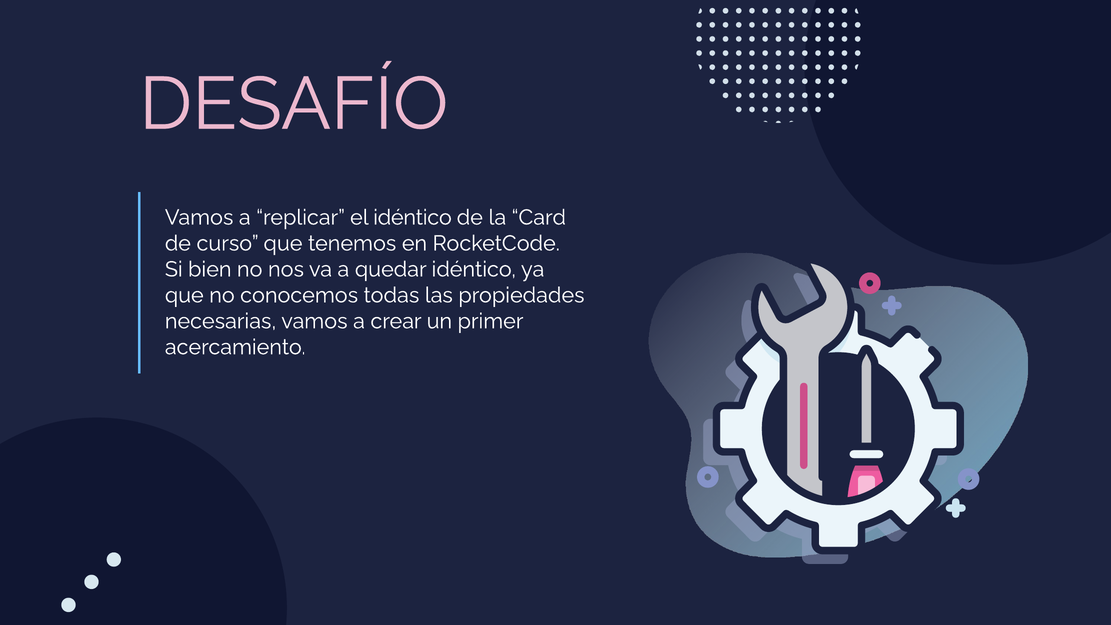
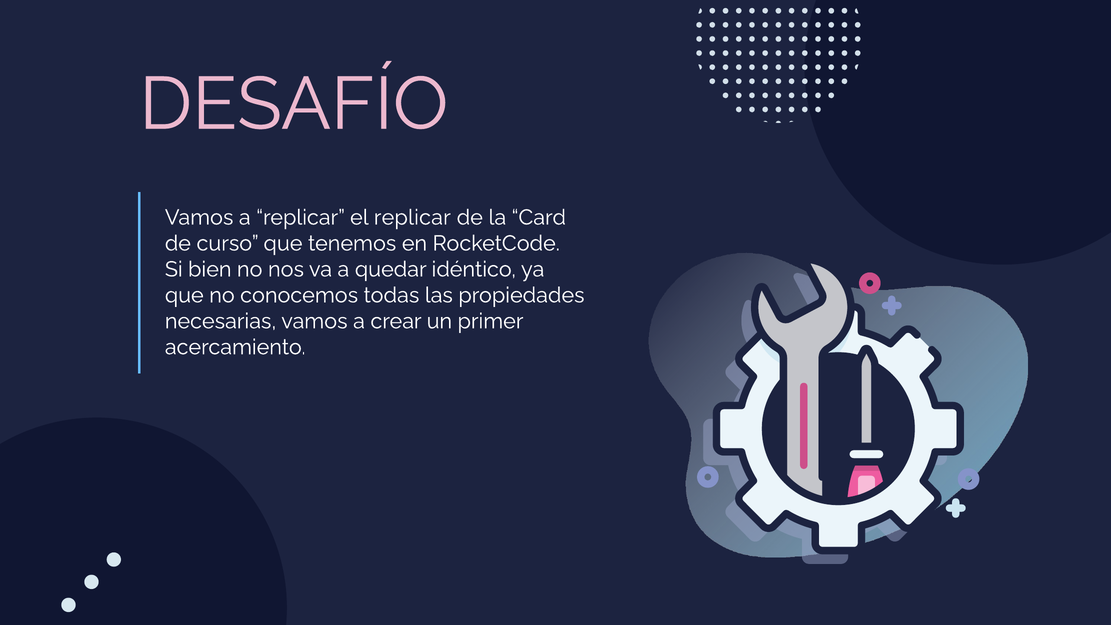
el idéntico: idéntico -> replicar (412, 217)
